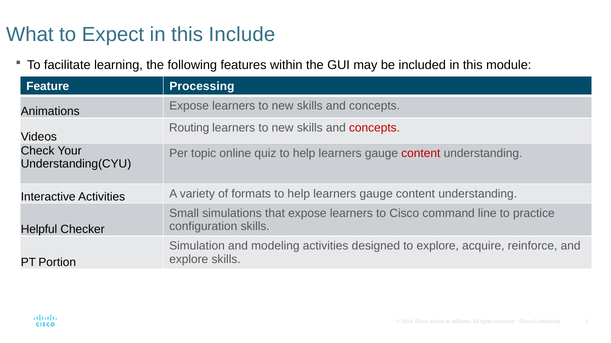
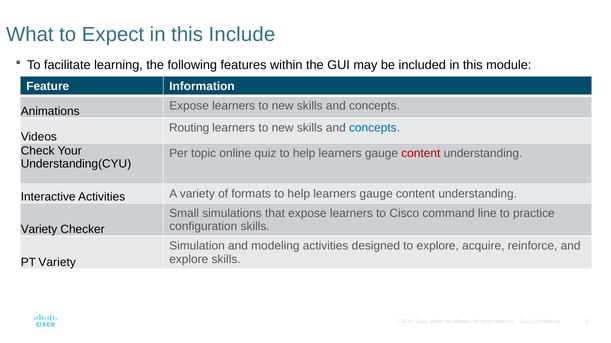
Processing: Processing -> Information (202, 86)
concepts colour: red -> blue (375, 128)
Helpful: Helpful -> Variety (39, 230)
PT Portion: Portion -> Variety (57, 263)
